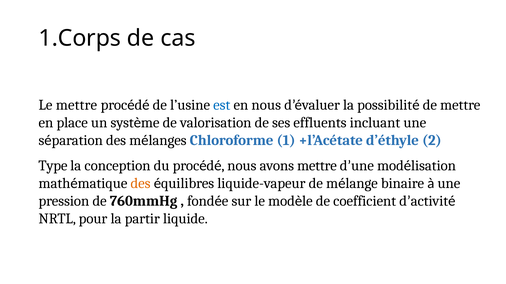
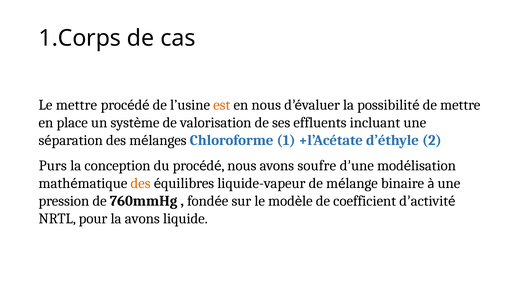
est colour: blue -> orange (222, 105)
Type: Type -> Purs (53, 166)
avons mettre: mettre -> soufre (317, 166)
la partir: partir -> avons (142, 219)
